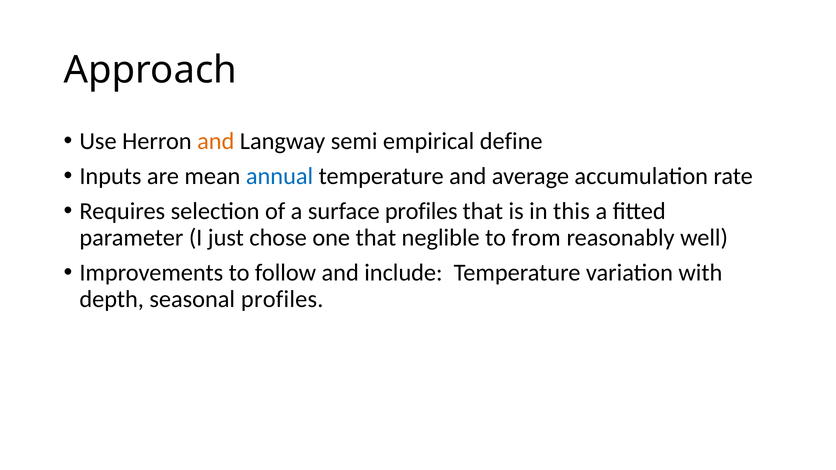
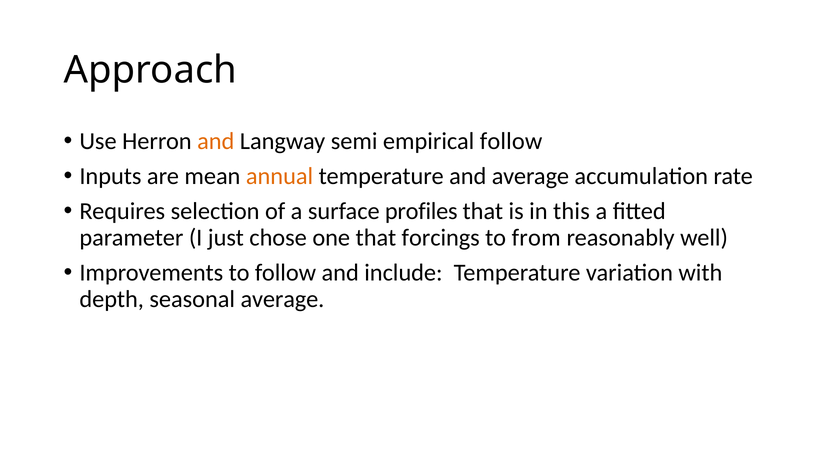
empirical define: define -> follow (511, 141)
annual colour: blue -> orange (280, 176)
neglible: neglible -> forcings (441, 238)
seasonal profiles: profiles -> average (282, 299)
